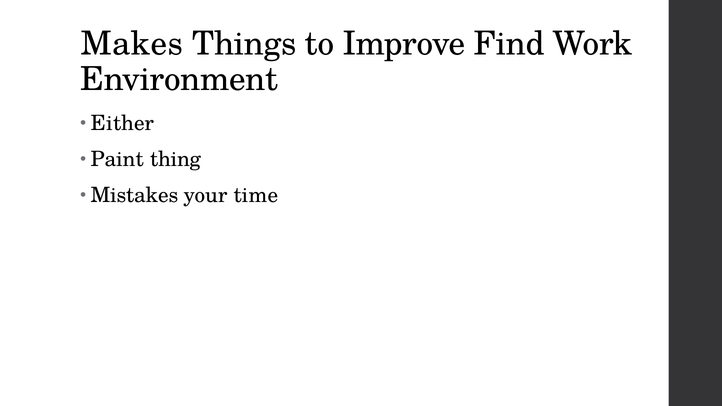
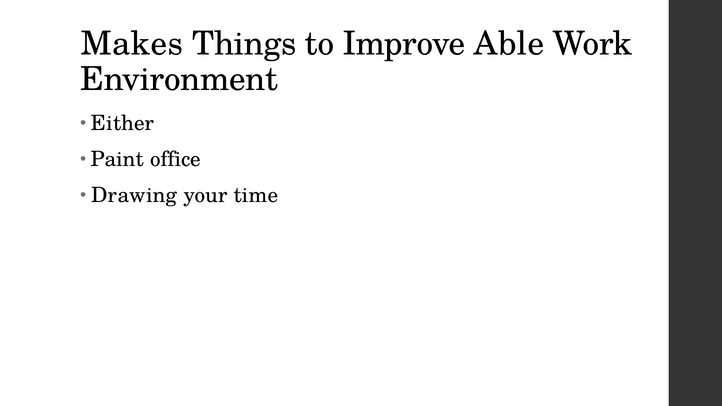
Find: Find -> Able (509, 44)
thing: thing -> office (176, 159)
Mistakes: Mistakes -> Drawing (134, 195)
